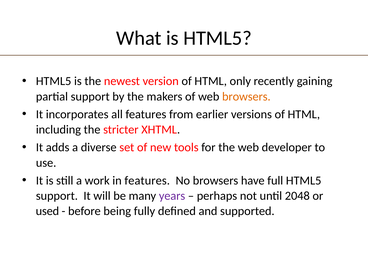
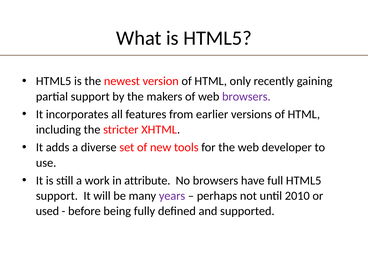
browsers colour: orange -> purple (246, 97)
in features: features -> attribute (147, 181)
2048: 2048 -> 2010 (297, 196)
